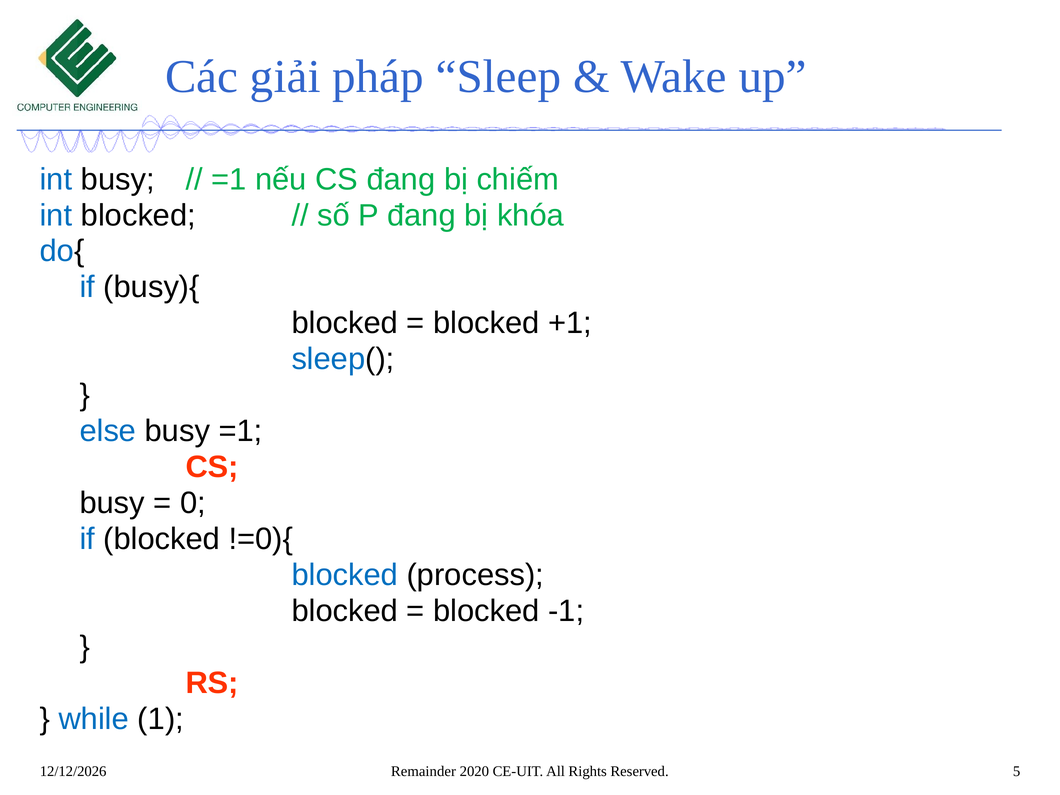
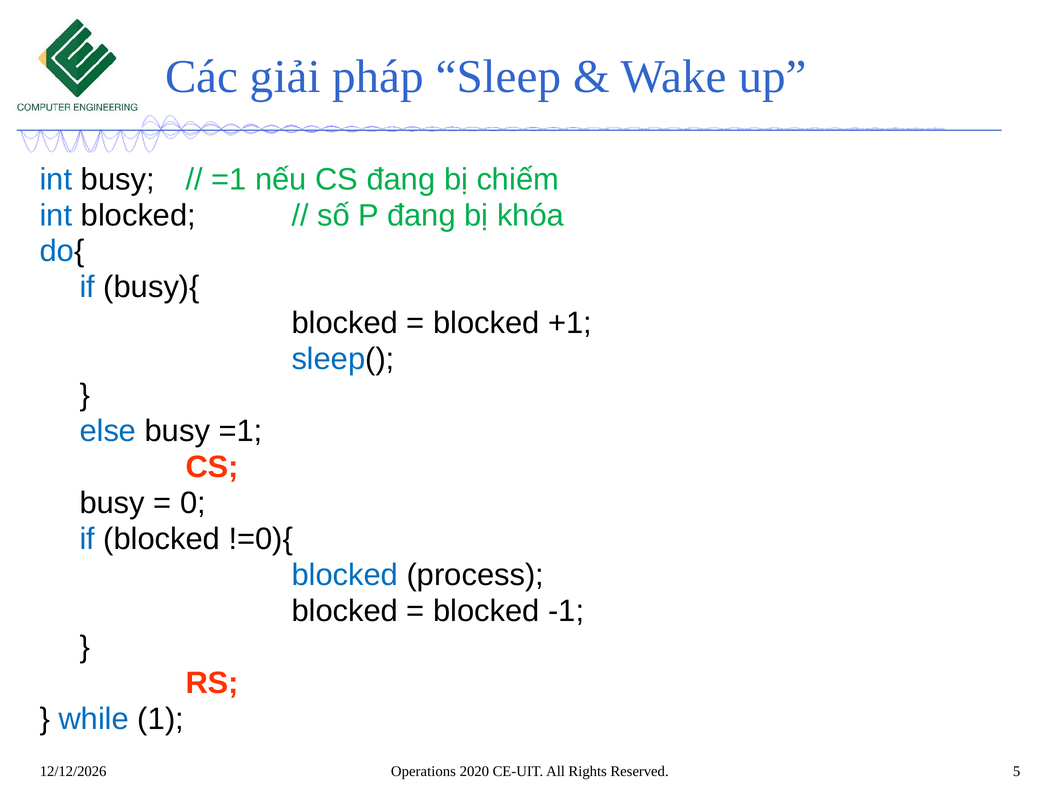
Remainder: Remainder -> Operations (423, 772)
